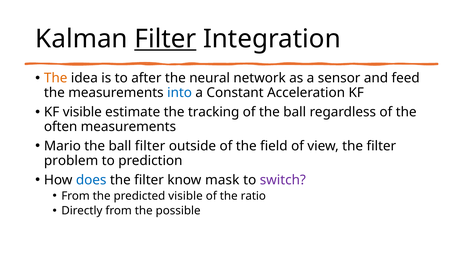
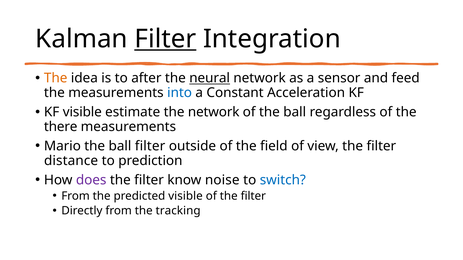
neural underline: none -> present (210, 78)
the tracking: tracking -> network (214, 112)
often: often -> there (61, 127)
problem: problem -> distance (71, 161)
does colour: blue -> purple (91, 180)
mask: mask -> noise (222, 180)
switch colour: purple -> blue (283, 180)
of the ratio: ratio -> filter (253, 196)
possible: possible -> tracking (178, 211)
